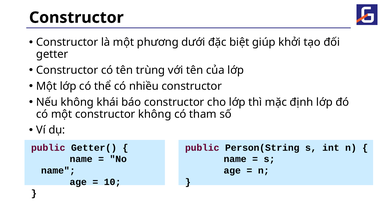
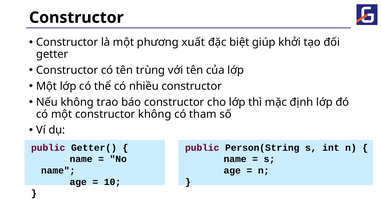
dưới: dưới -> xuất (193, 42)
khái: khái -> trao (108, 102)
